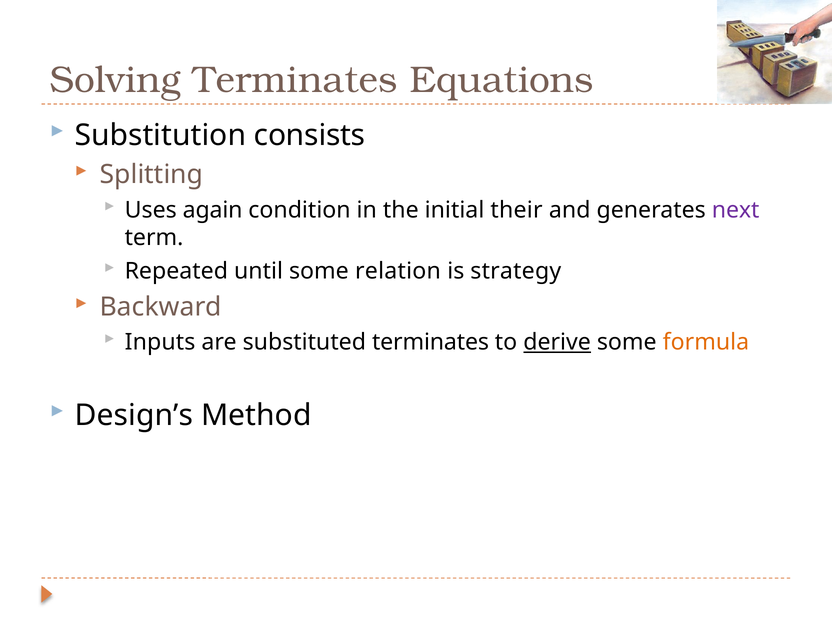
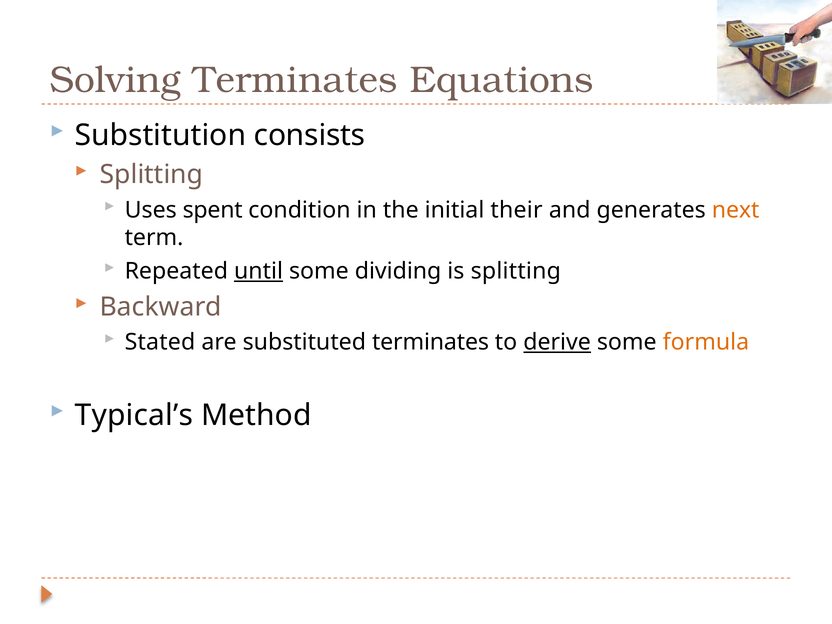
again: again -> spent (213, 210)
next colour: purple -> orange (736, 210)
until underline: none -> present (259, 271)
relation: relation -> dividing (398, 271)
is strategy: strategy -> splitting (516, 271)
Inputs: Inputs -> Stated (160, 342)
Design’s: Design’s -> Typical’s (134, 415)
